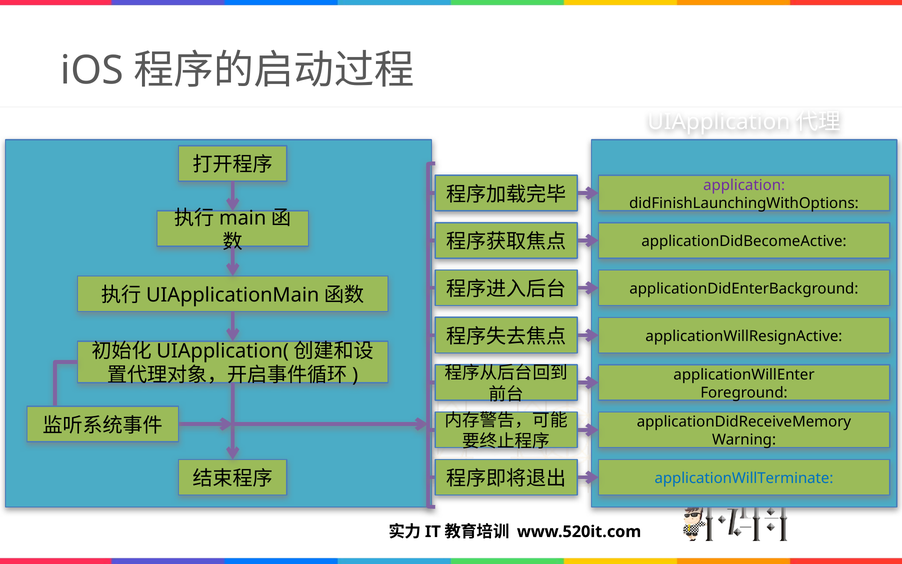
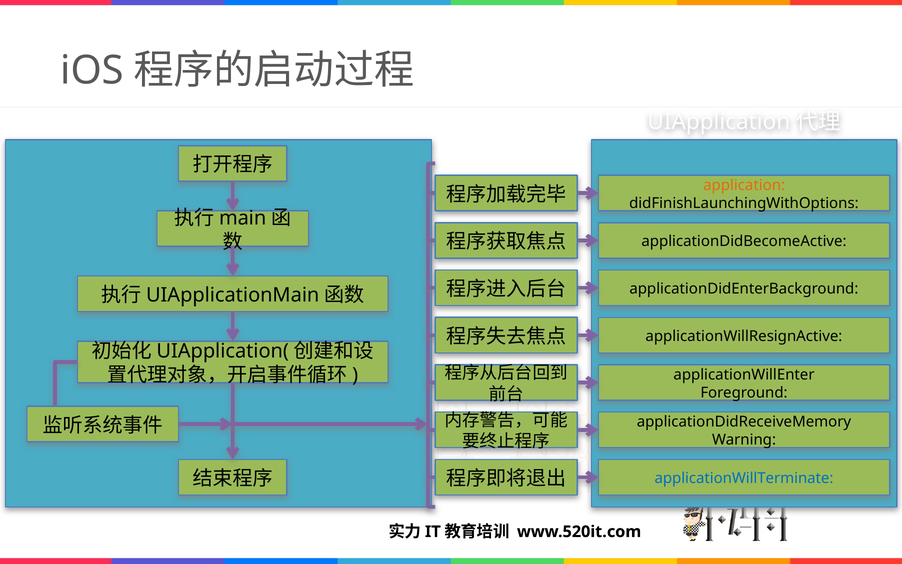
application colour: purple -> orange (744, 185)
